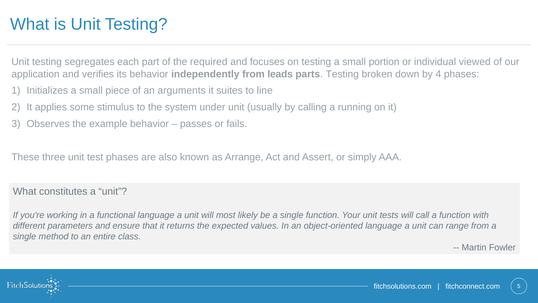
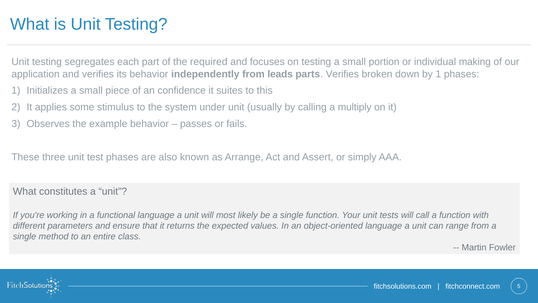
viewed: viewed -> making (475, 62)
parts Testing: Testing -> Verifies (342, 74)
by 4: 4 -> 1 (438, 74)
arguments: arguments -> confidence (182, 91)
line: line -> this (265, 91)
running: running -> multiply (355, 107)
